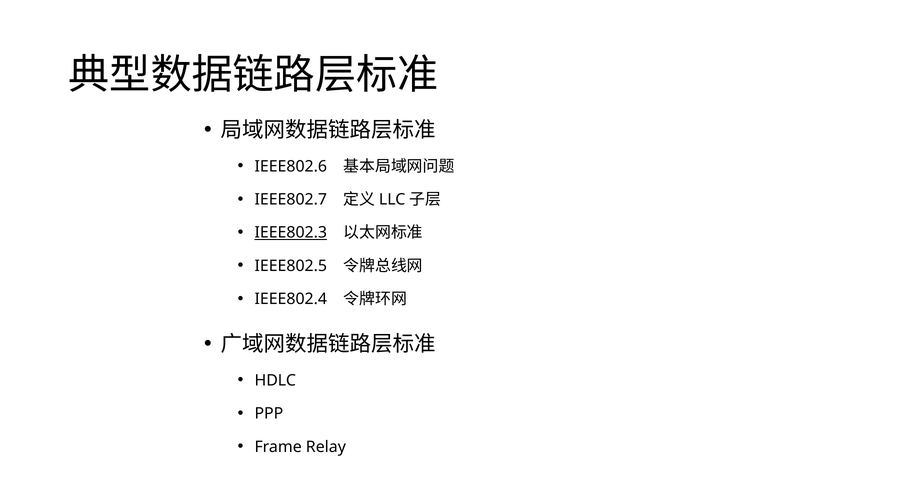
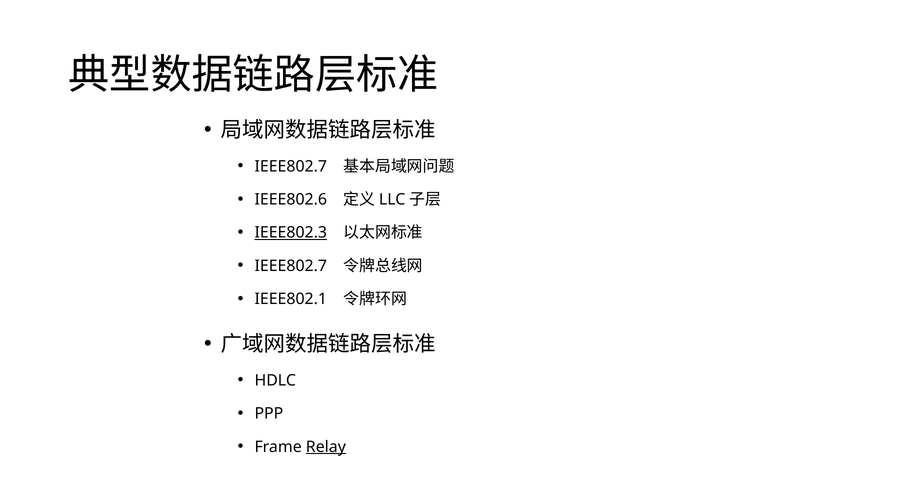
IEEE802.6: IEEE802.6 -> IEEE802.7 (291, 166)
IEEE802.7: IEEE802.7 -> IEEE802.6 (291, 200)
IEEE802.5: IEEE802.5 -> IEEE802.7 (291, 266)
IEEE802.4: IEEE802.4 -> IEEE802.1 (291, 300)
Relay underline: none -> present (326, 447)
